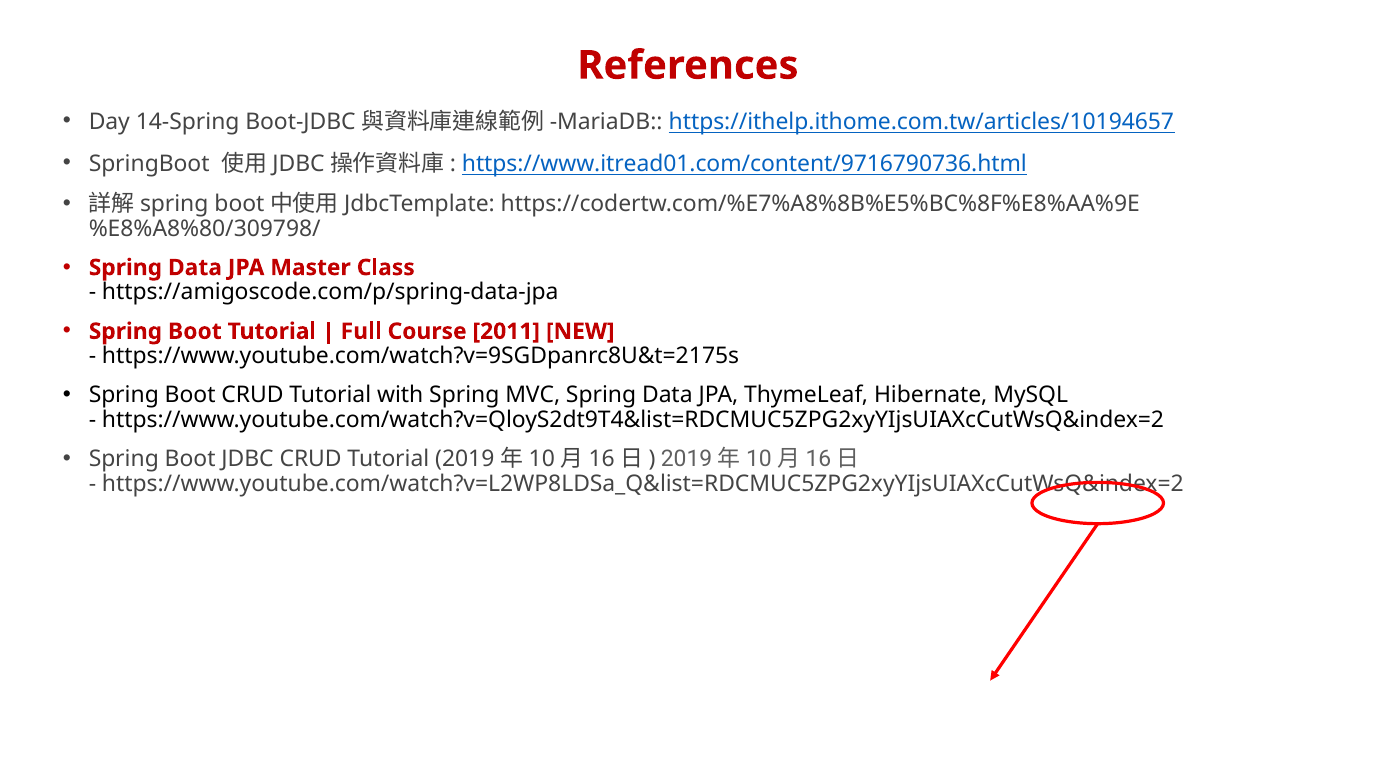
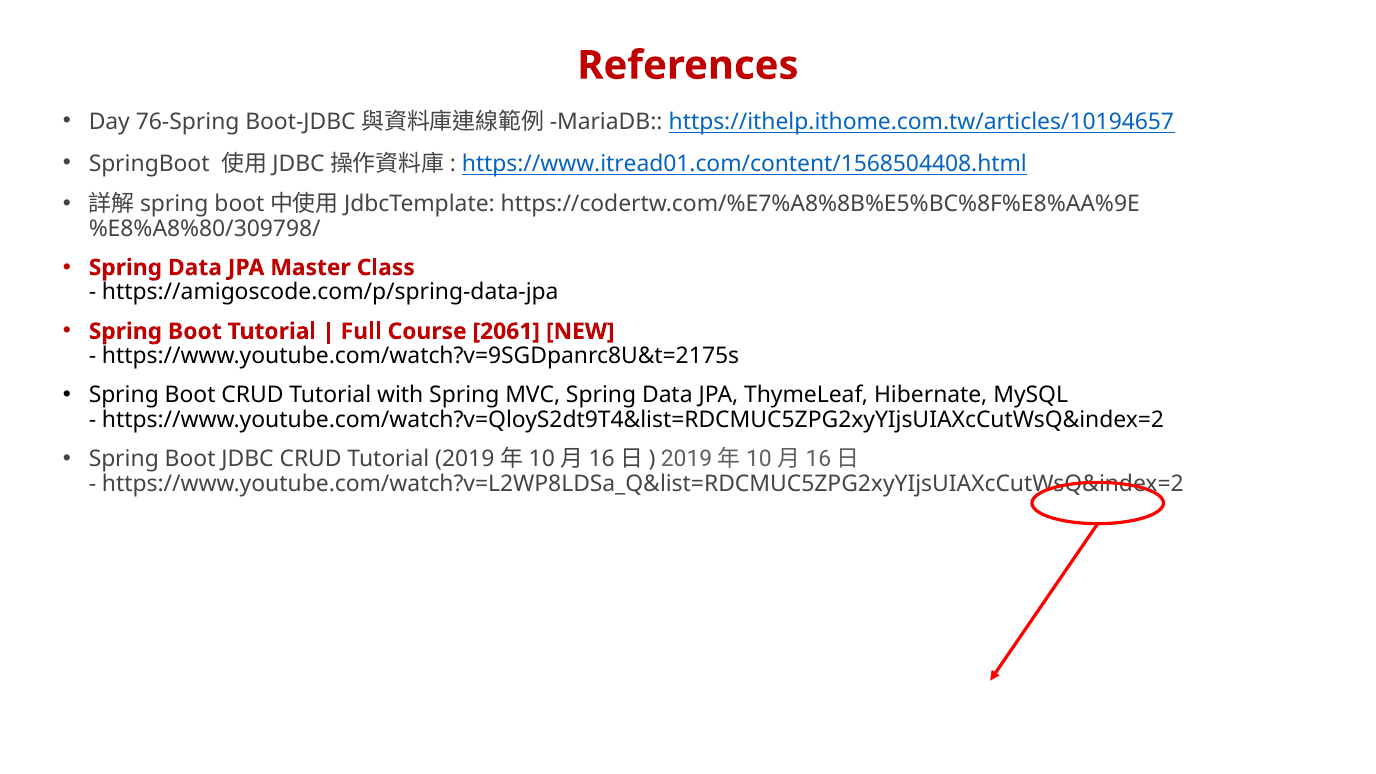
14-Spring: 14-Spring -> 76-Spring (188, 122)
https://www.itread01.com/content/9716790736.html: https://www.itread01.com/content/9716790736.html -> https://www.itread01.com/content/1568504408.html (744, 164)
2011: 2011 -> 2061 (506, 331)
